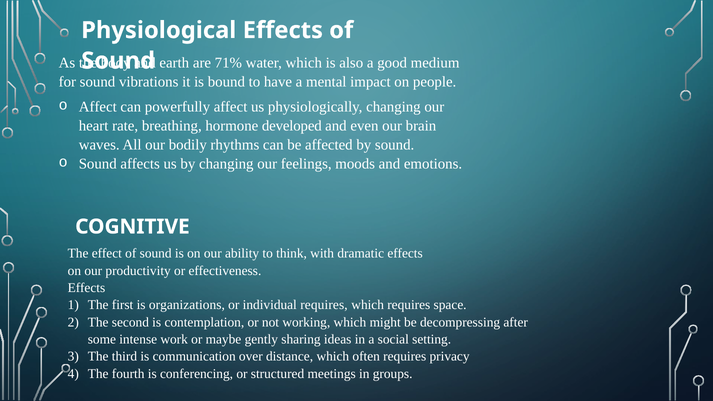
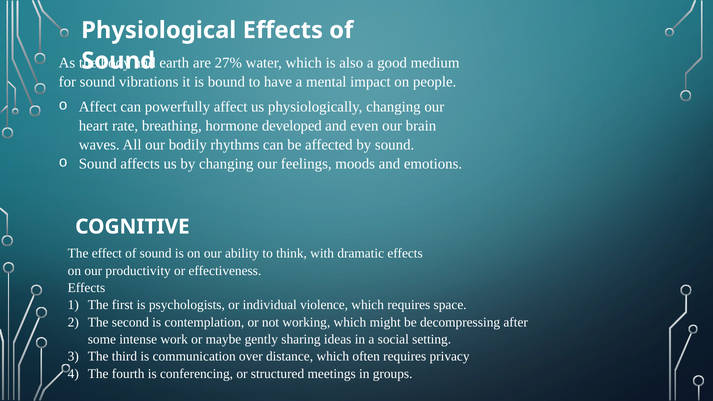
71%: 71% -> 27% (228, 63)
organizations: organizations -> psychologists (187, 305)
individual requires: requires -> violence (324, 305)
